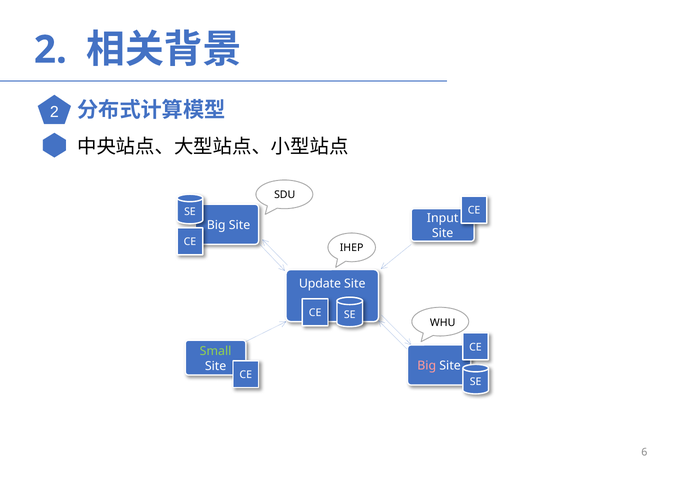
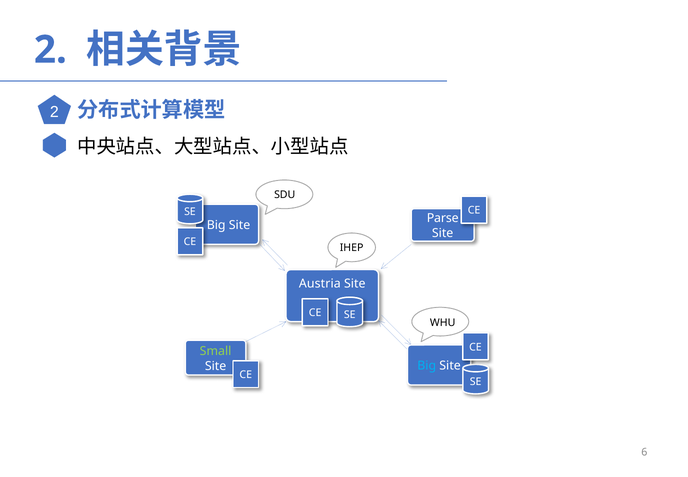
Input: Input -> Parse (443, 218)
Update: Update -> Austria (320, 283)
Big colour: pink -> light blue (427, 365)
